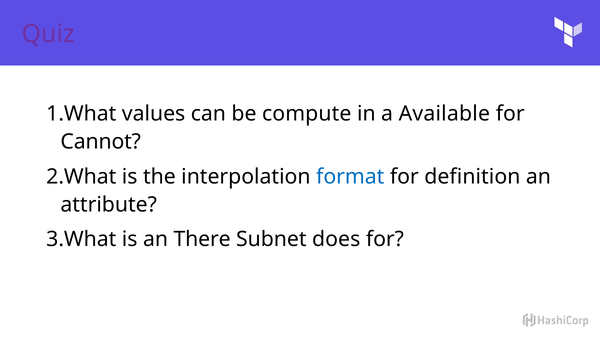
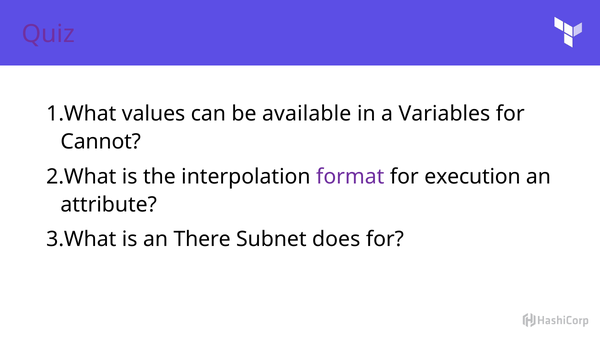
compute: compute -> available (307, 114)
Available: Available -> Variables (444, 114)
format colour: blue -> purple (350, 177)
definition: definition -> execution (472, 177)
